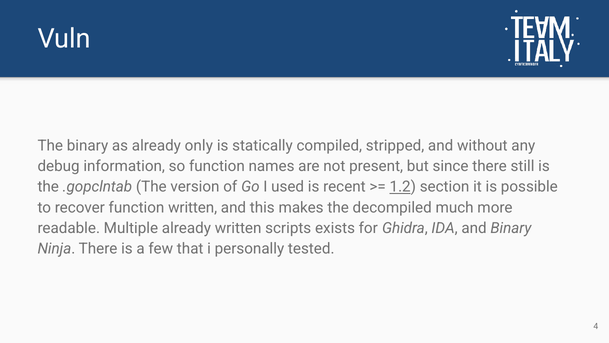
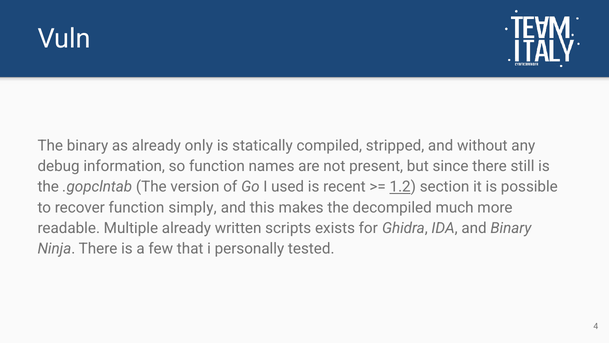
function written: written -> simply (193, 207)
